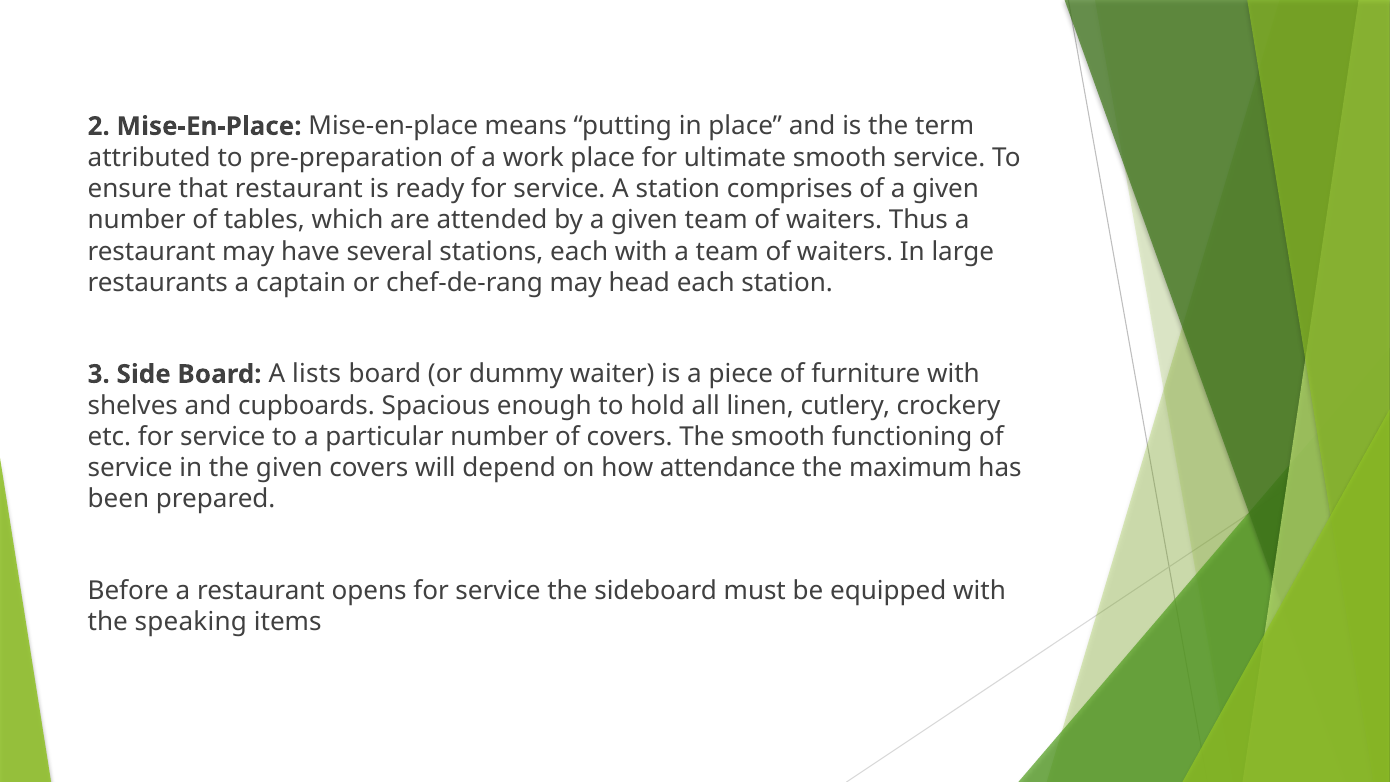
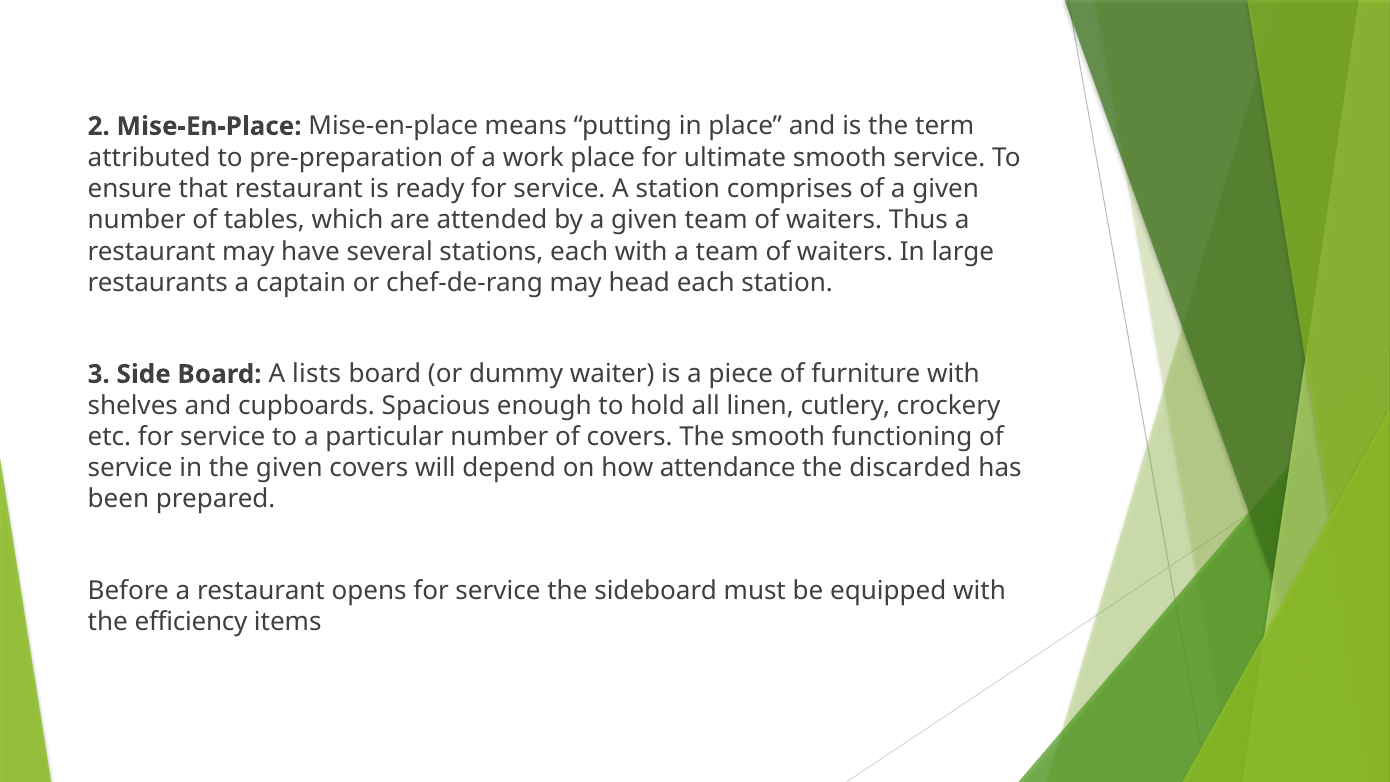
maximum: maximum -> discarded (910, 468)
speaking: speaking -> efficiency (191, 622)
